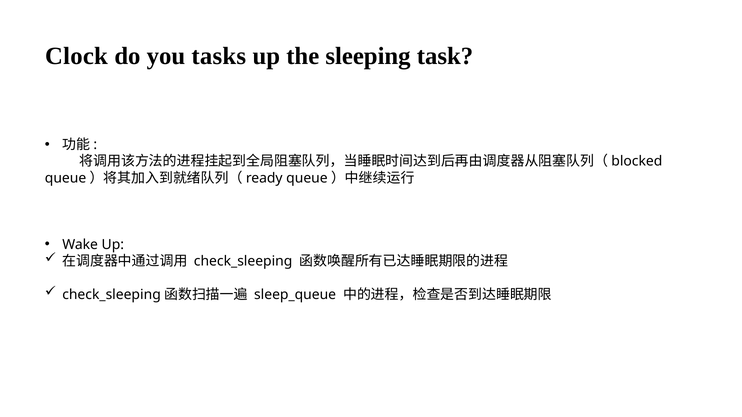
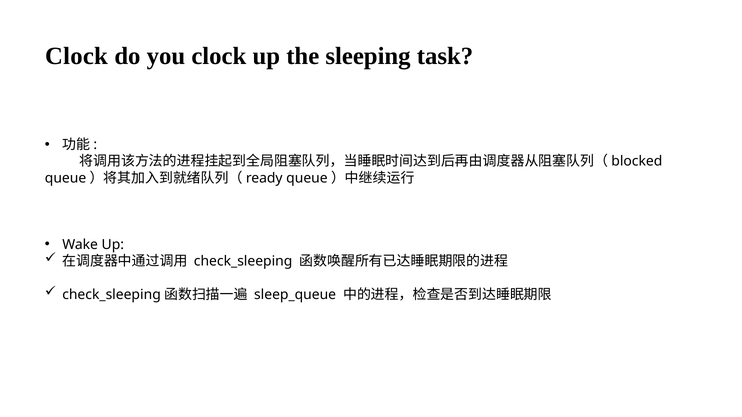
you tasks: tasks -> clock (219, 56)
